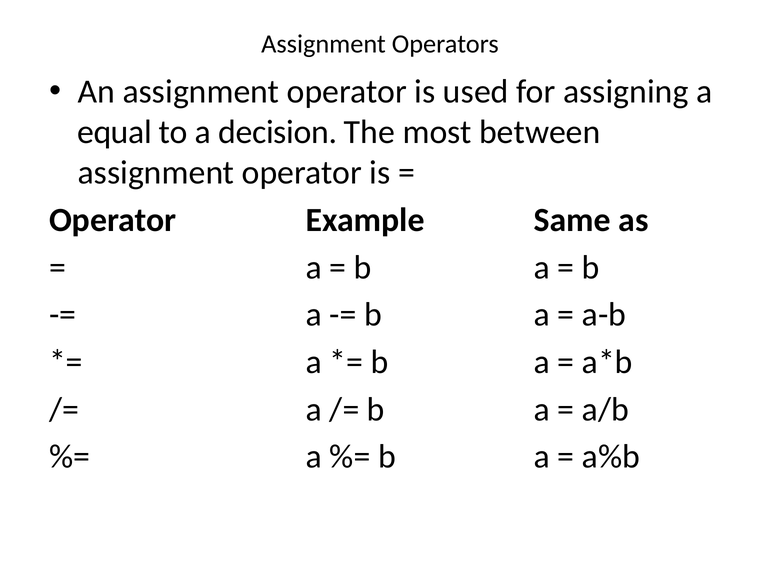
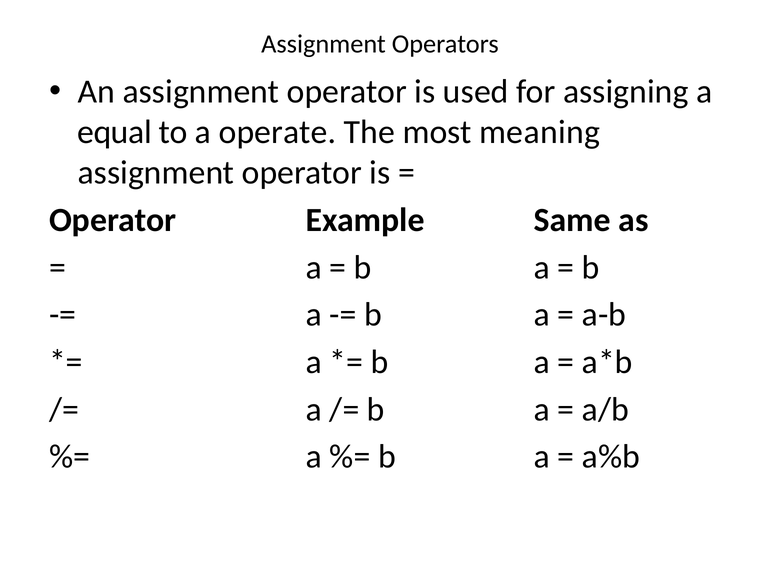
decision: decision -> operate (277, 132)
between: between -> meaning (540, 132)
